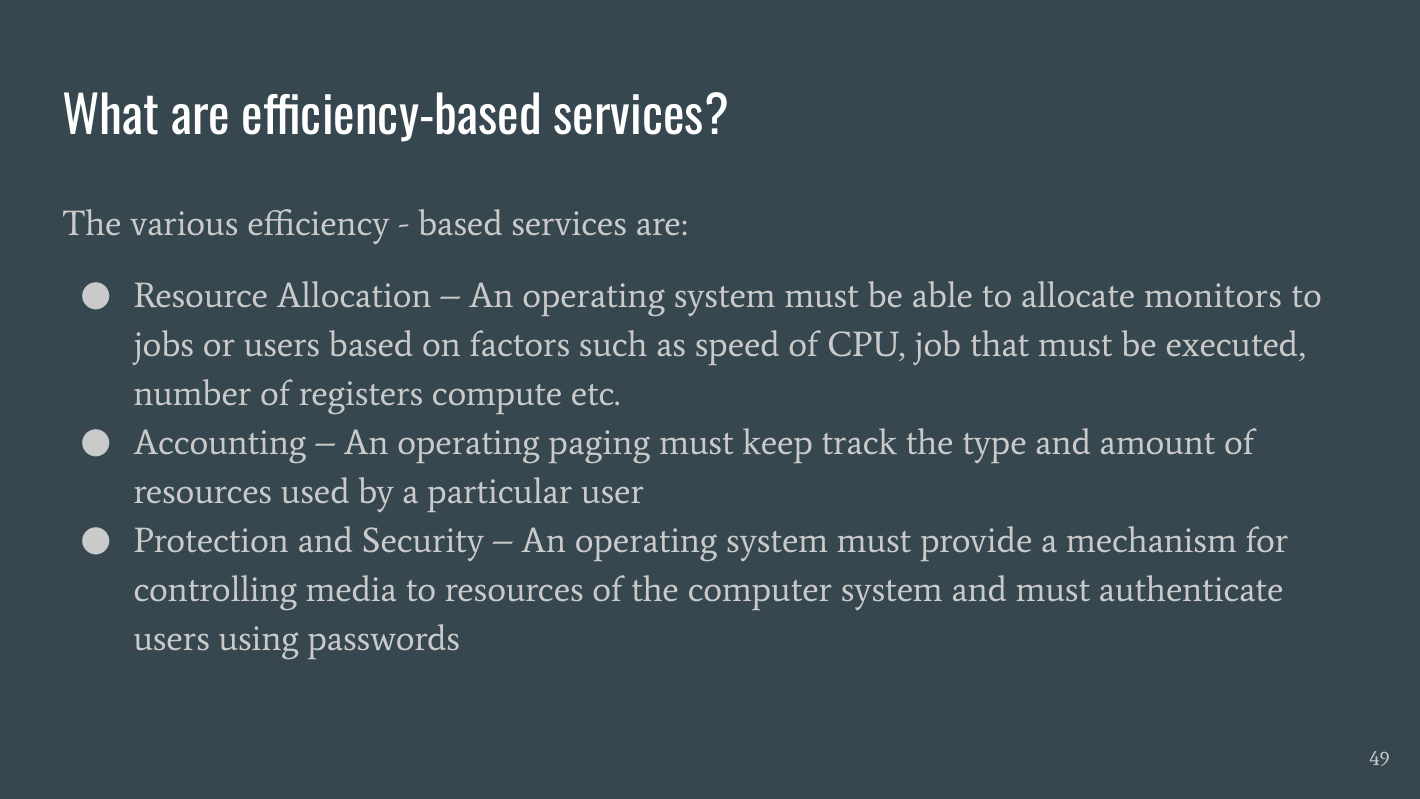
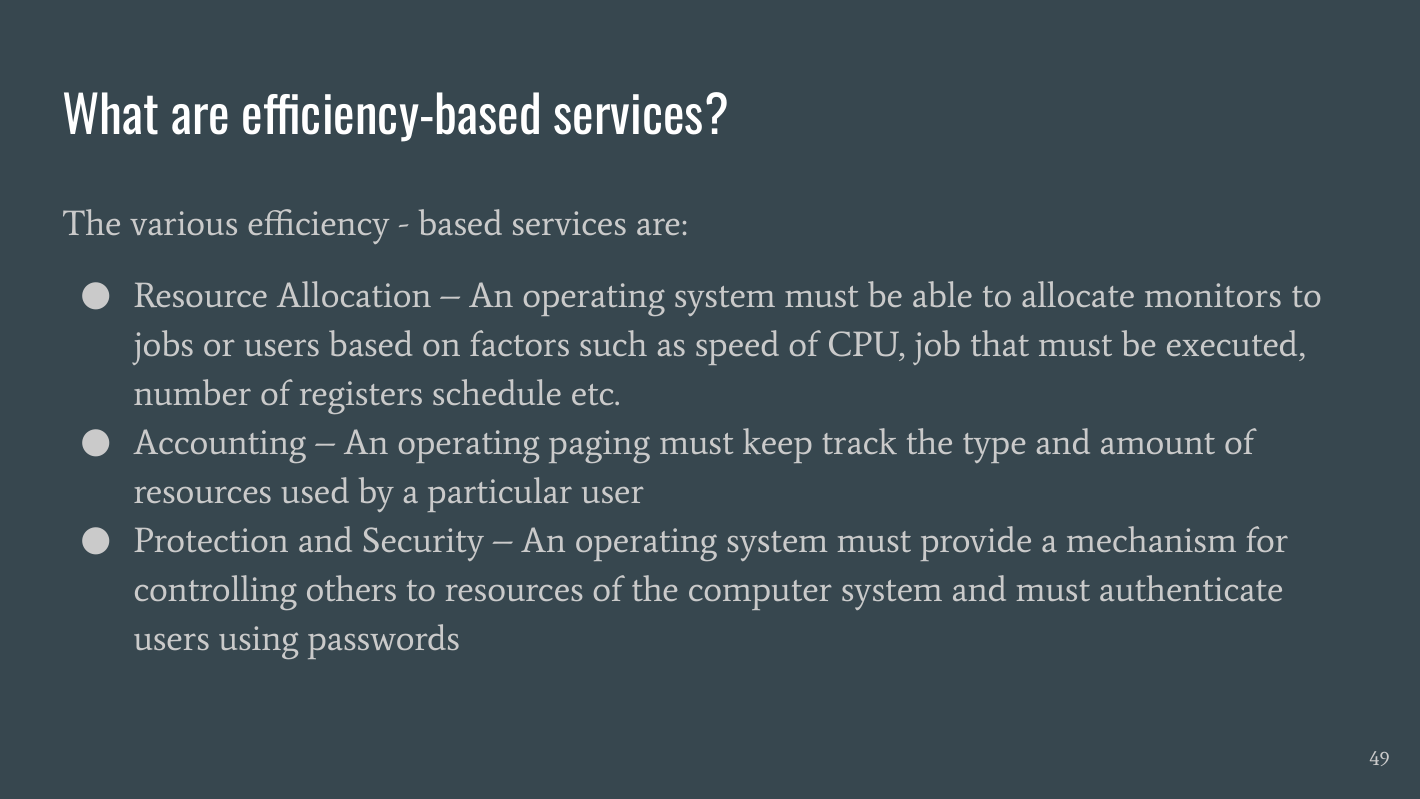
compute: compute -> schedule (497, 394)
media: media -> others (351, 590)
